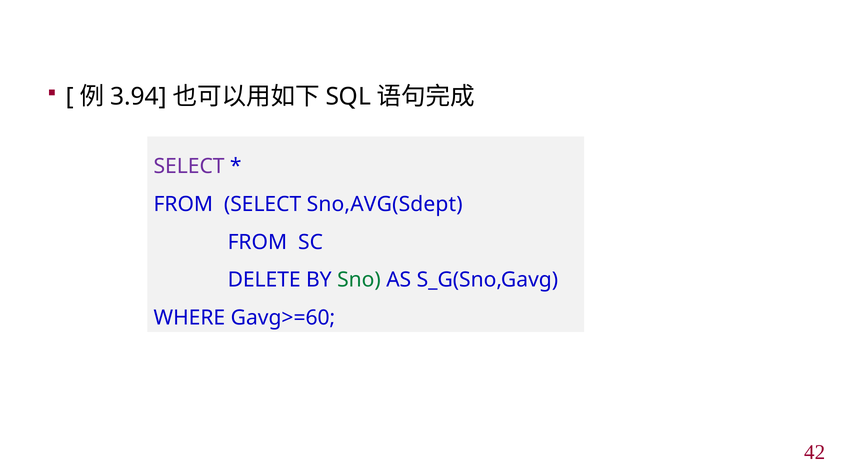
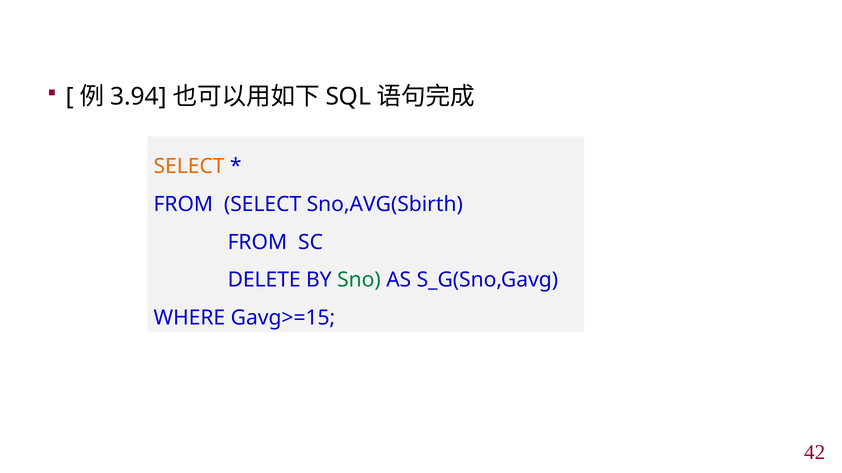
SELECT colour: purple -> orange (189, 167)
Sno,AVG(Sdept: Sno,AVG(Sdept -> Sno,AVG(Sbirth (385, 205)
Gavg>=60: Gavg>=60 -> Gavg>=15 (283, 318)
